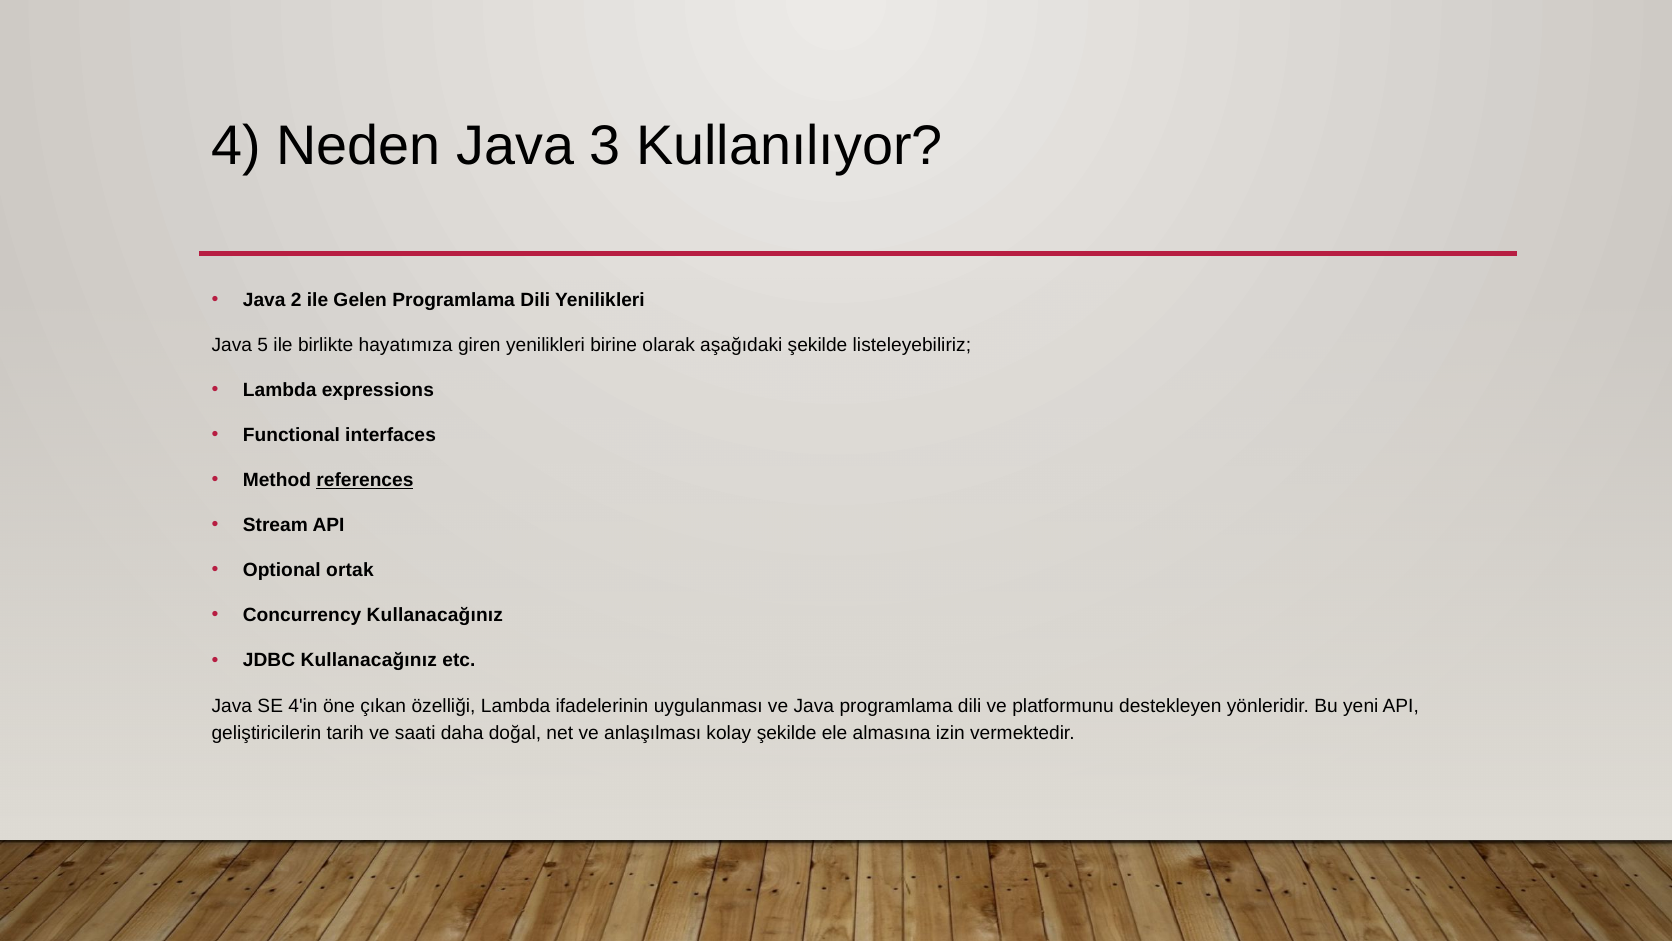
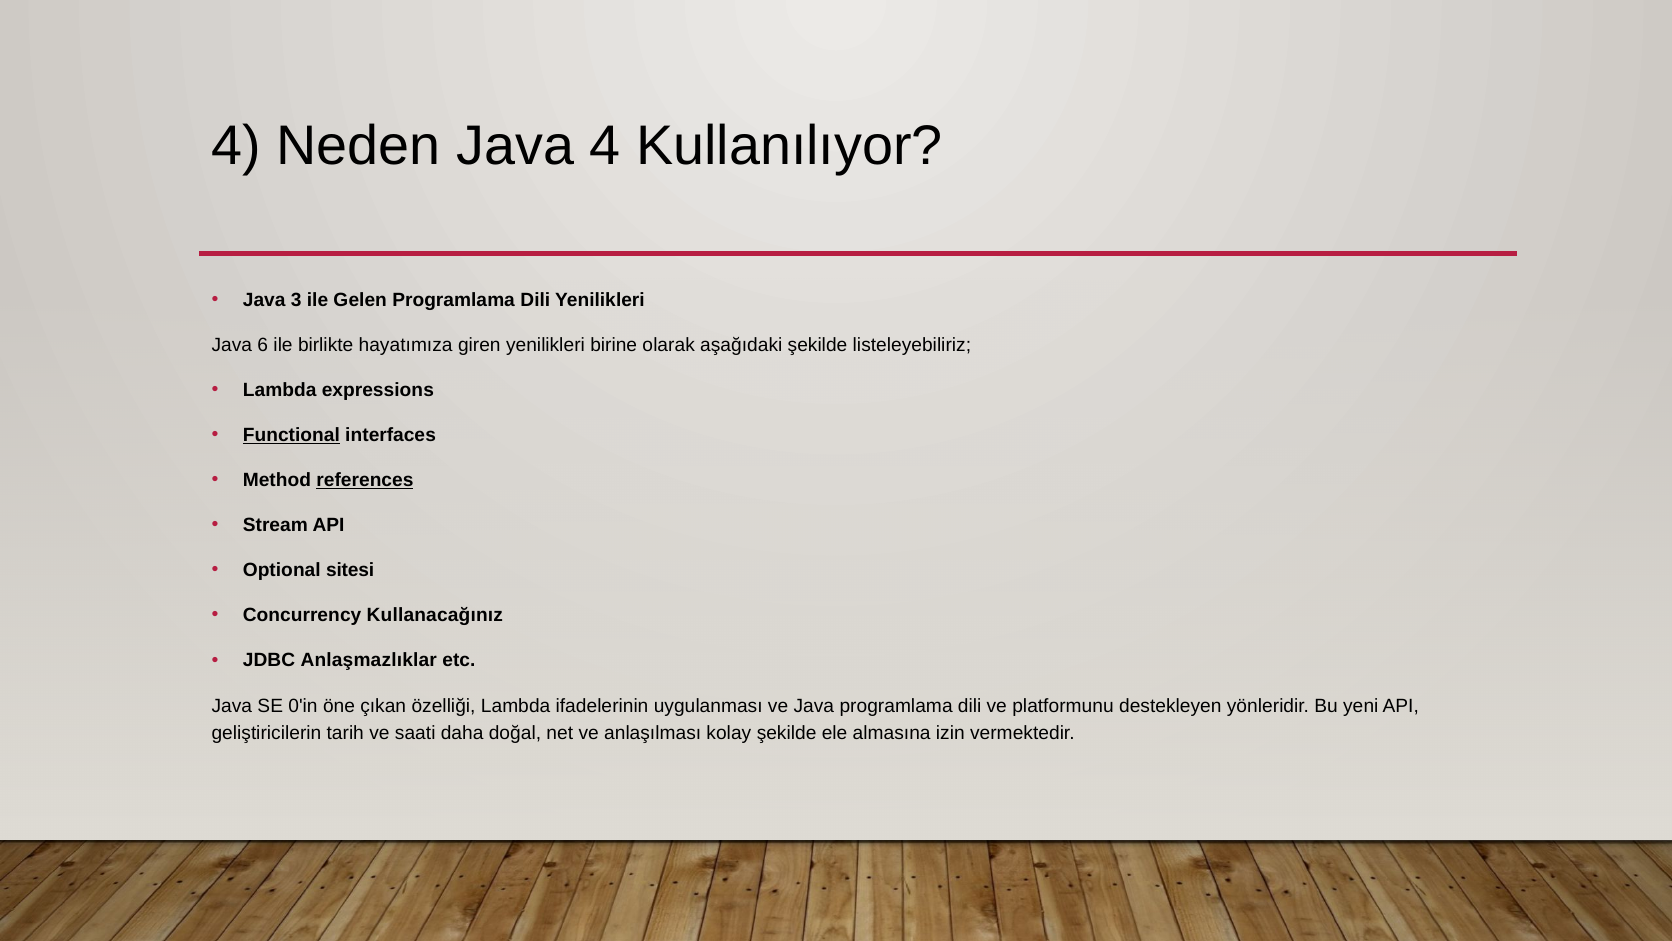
Java 3: 3 -> 4 (605, 146)
2: 2 -> 3 (296, 300)
5: 5 -> 6 (263, 345)
Functional underline: none -> present (291, 435)
ortak: ortak -> sitesi (350, 570)
JDBC Kullanacağınız: Kullanacağınız -> Anlaşmazlıklar (369, 660)
4'in: 4'in -> 0'in (303, 705)
